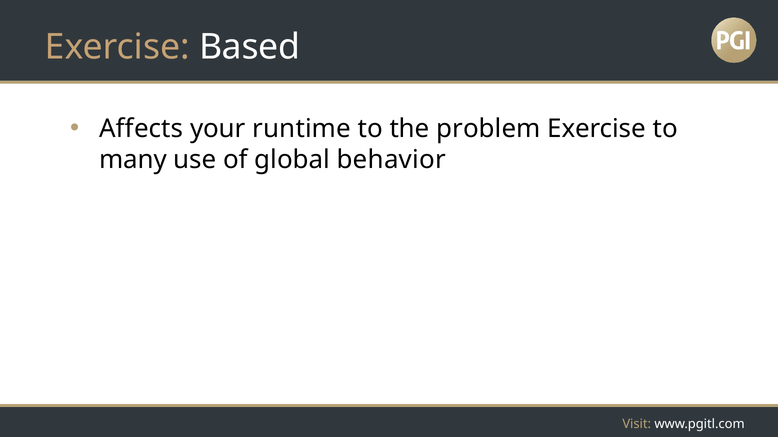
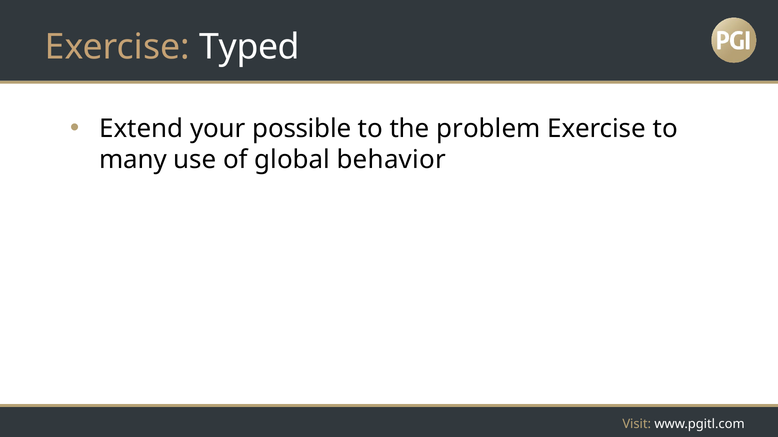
Based: Based -> Typed (250, 47)
Affects: Affects -> Extend (141, 129)
runtime: runtime -> possible (302, 129)
